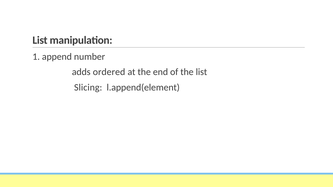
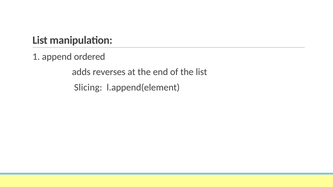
number: number -> ordered (90, 57)
ordered: ordered -> reverses (109, 72)
